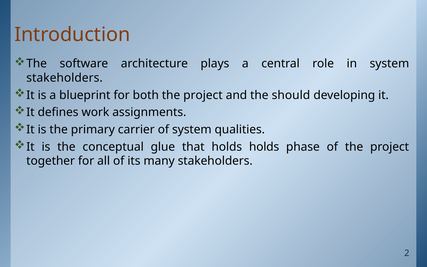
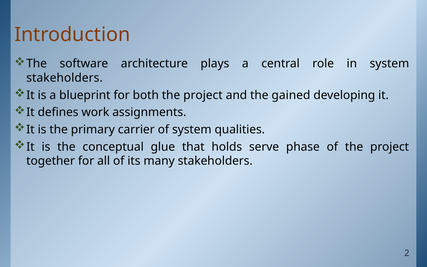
should: should -> gained (291, 95)
holds holds: holds -> serve (264, 147)
